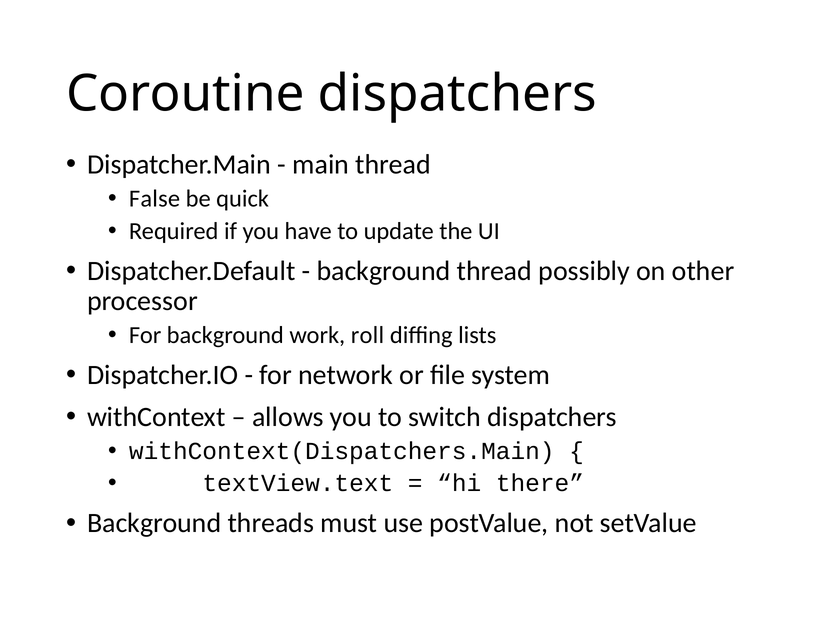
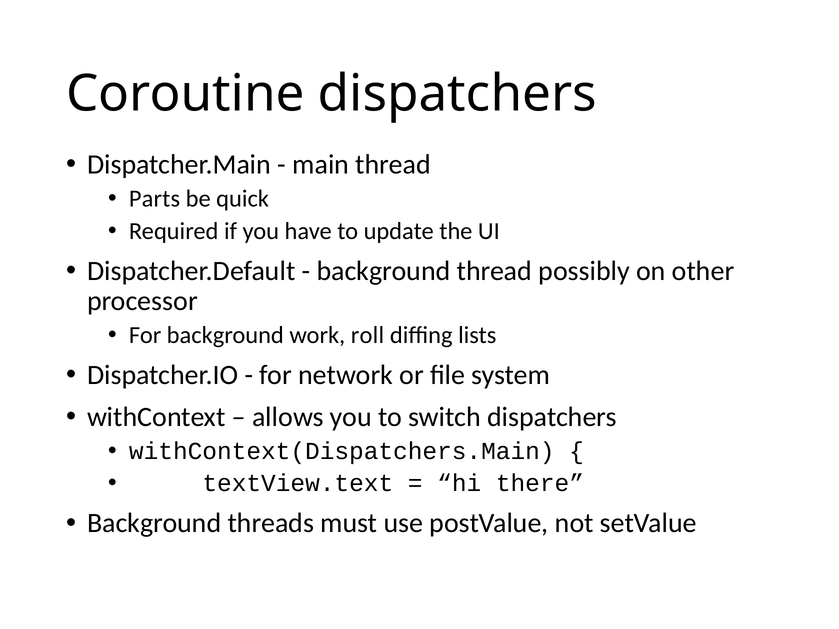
False: False -> Parts (155, 199)
